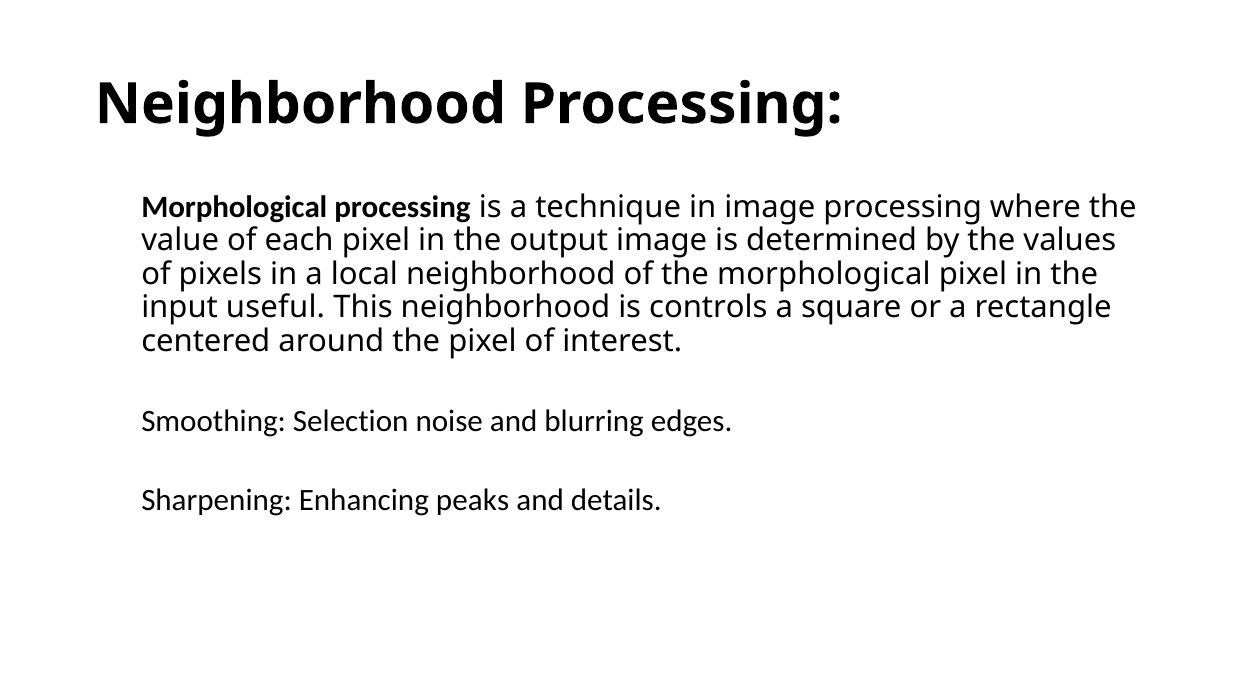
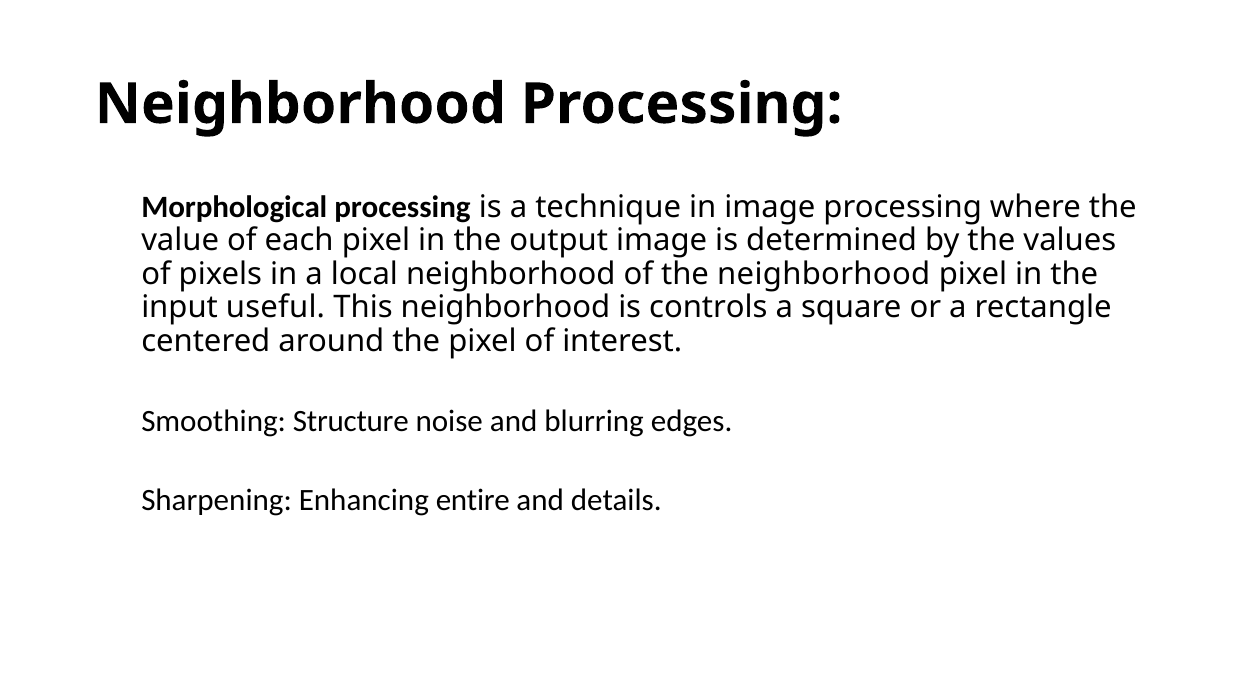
the morphological: morphological -> neighborhood (824, 274)
Selection: Selection -> Structure (351, 421)
peaks: peaks -> entire (473, 501)
